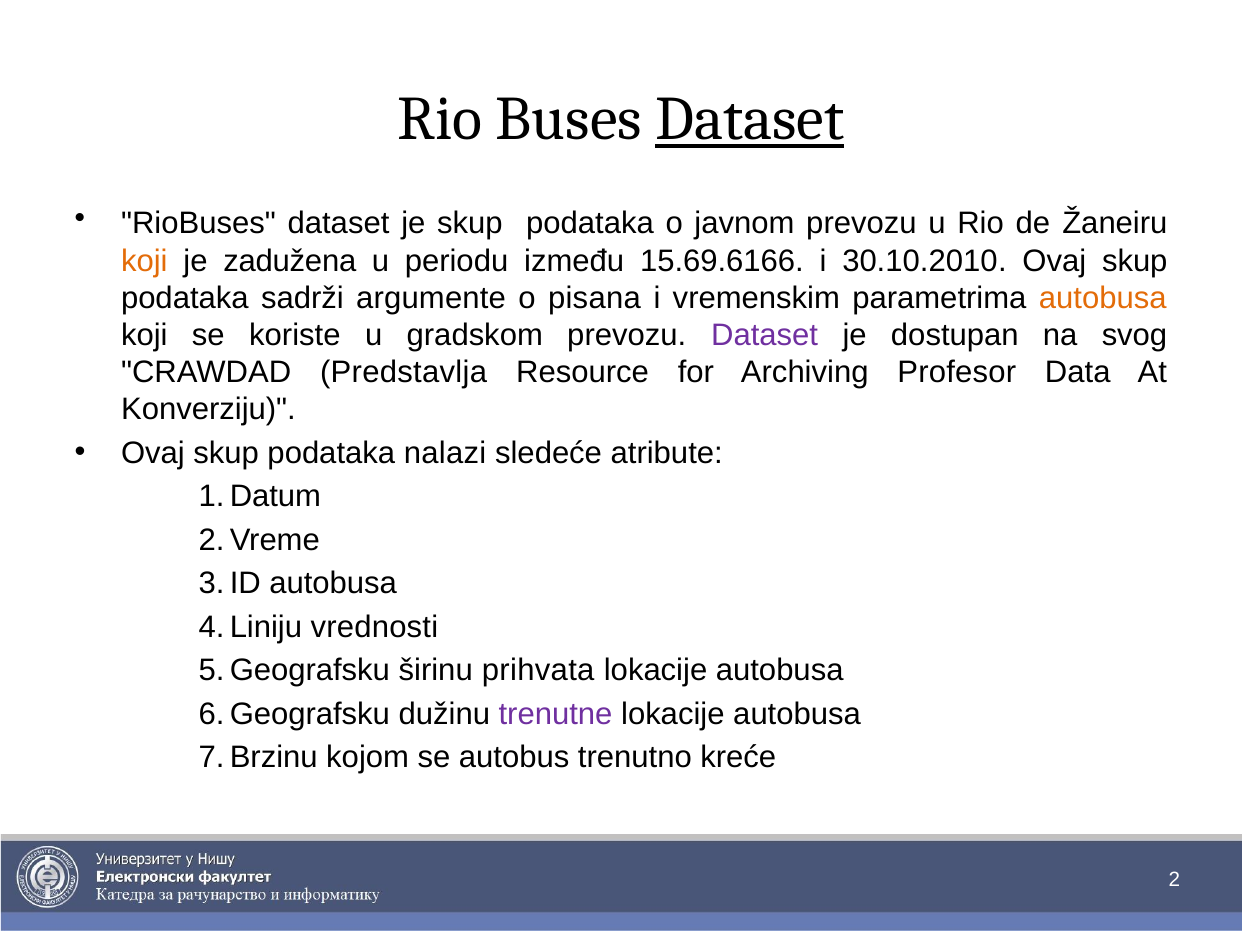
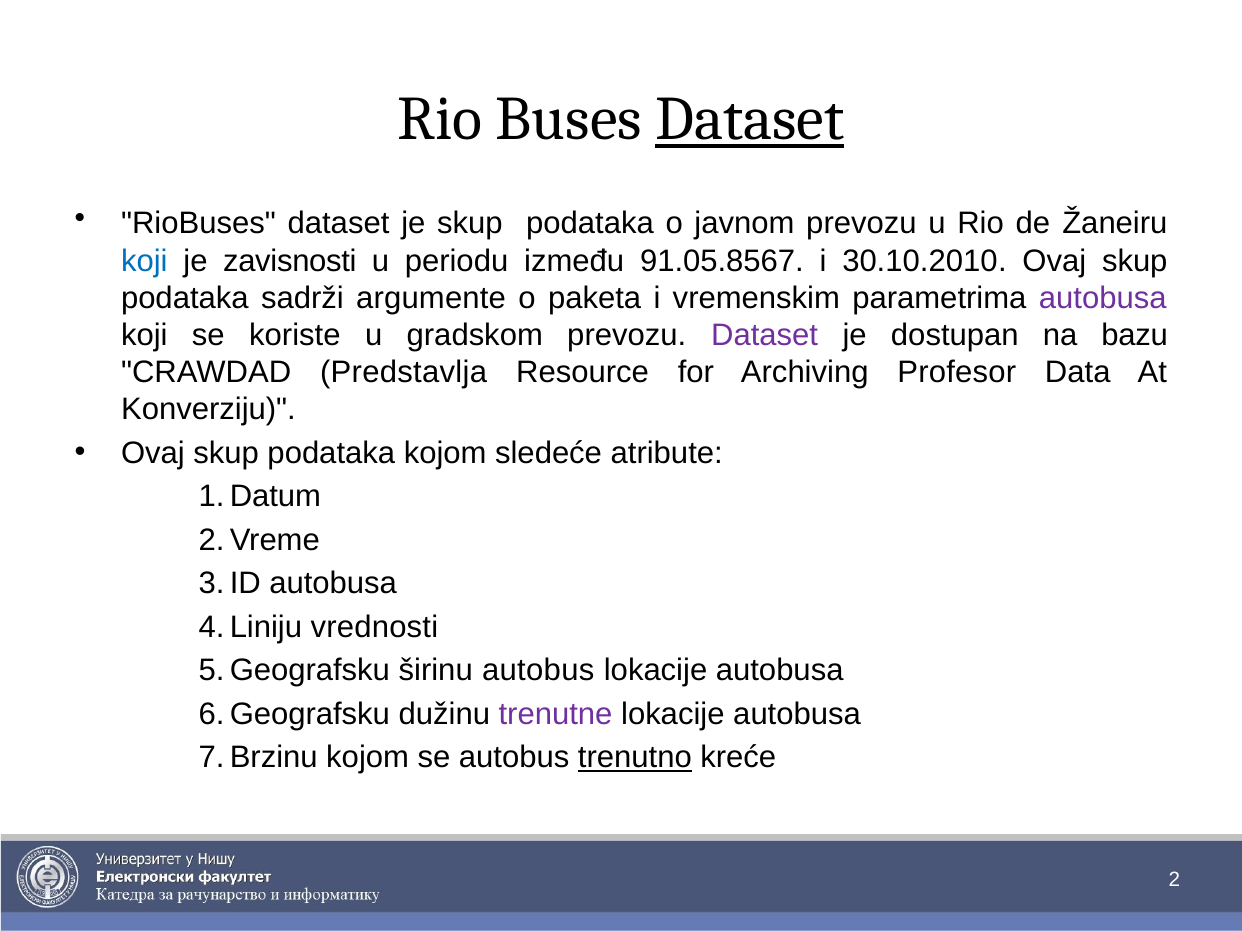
koji colour: orange -> blue (144, 261)
zadužena: zadužena -> zavisnosti (290, 261)
15.69.6166: 15.69.6166 -> 91.05.8567 (722, 261)
pisana: pisana -> paketa (595, 298)
autobusa colour: orange -> purple (1103, 298)
svog: svog -> bazu (1135, 335)
podataka nalazi: nalazi -> kojom (445, 453)
širinu prihvata: prihvata -> autobus (538, 671)
trenutno underline: none -> present (635, 758)
